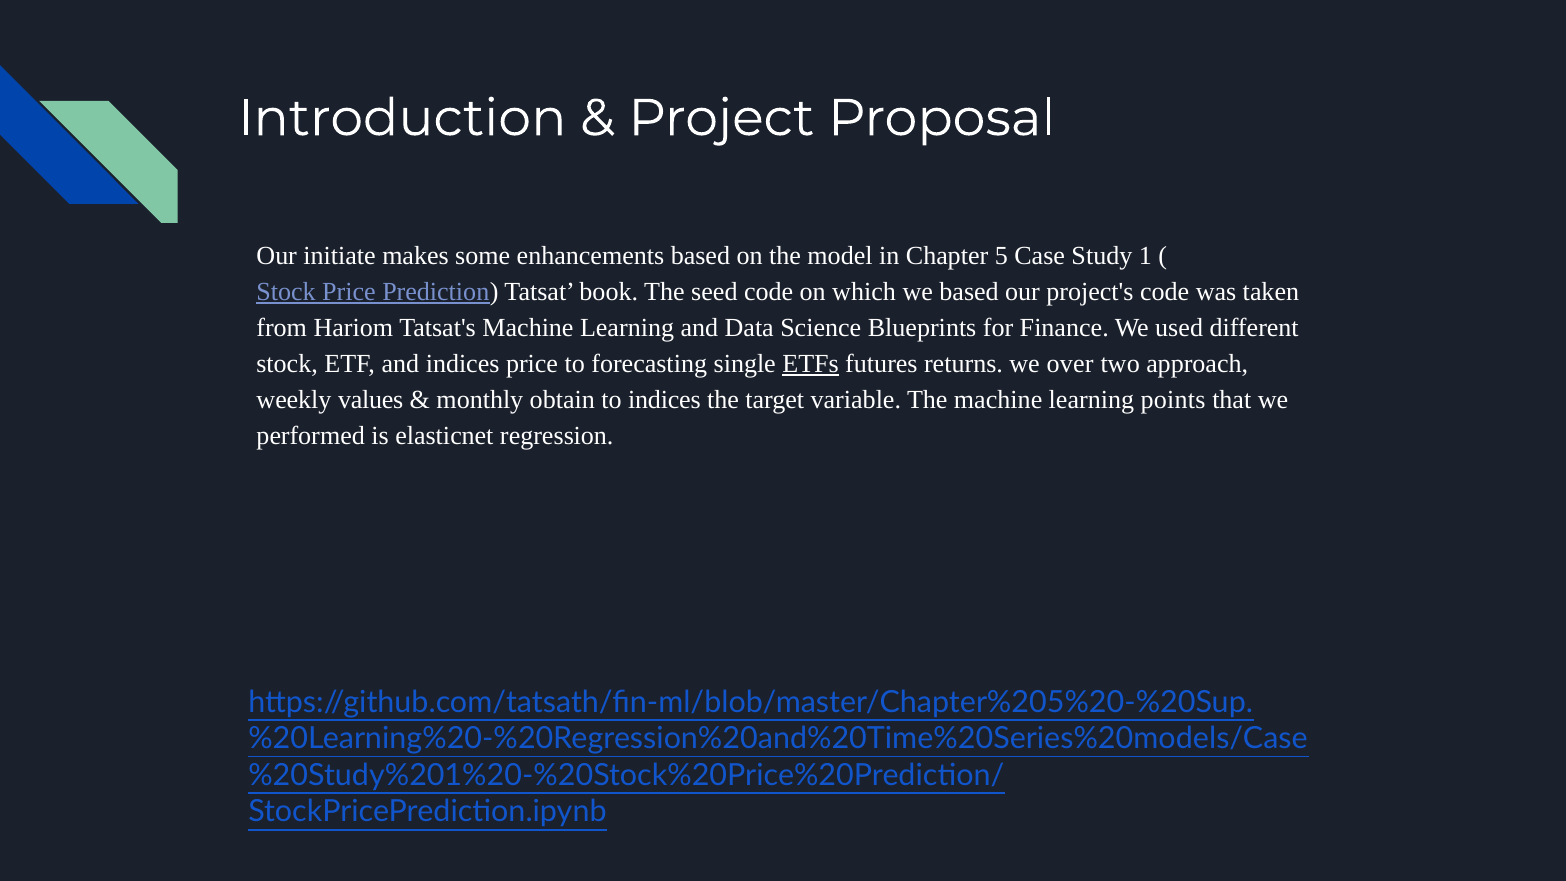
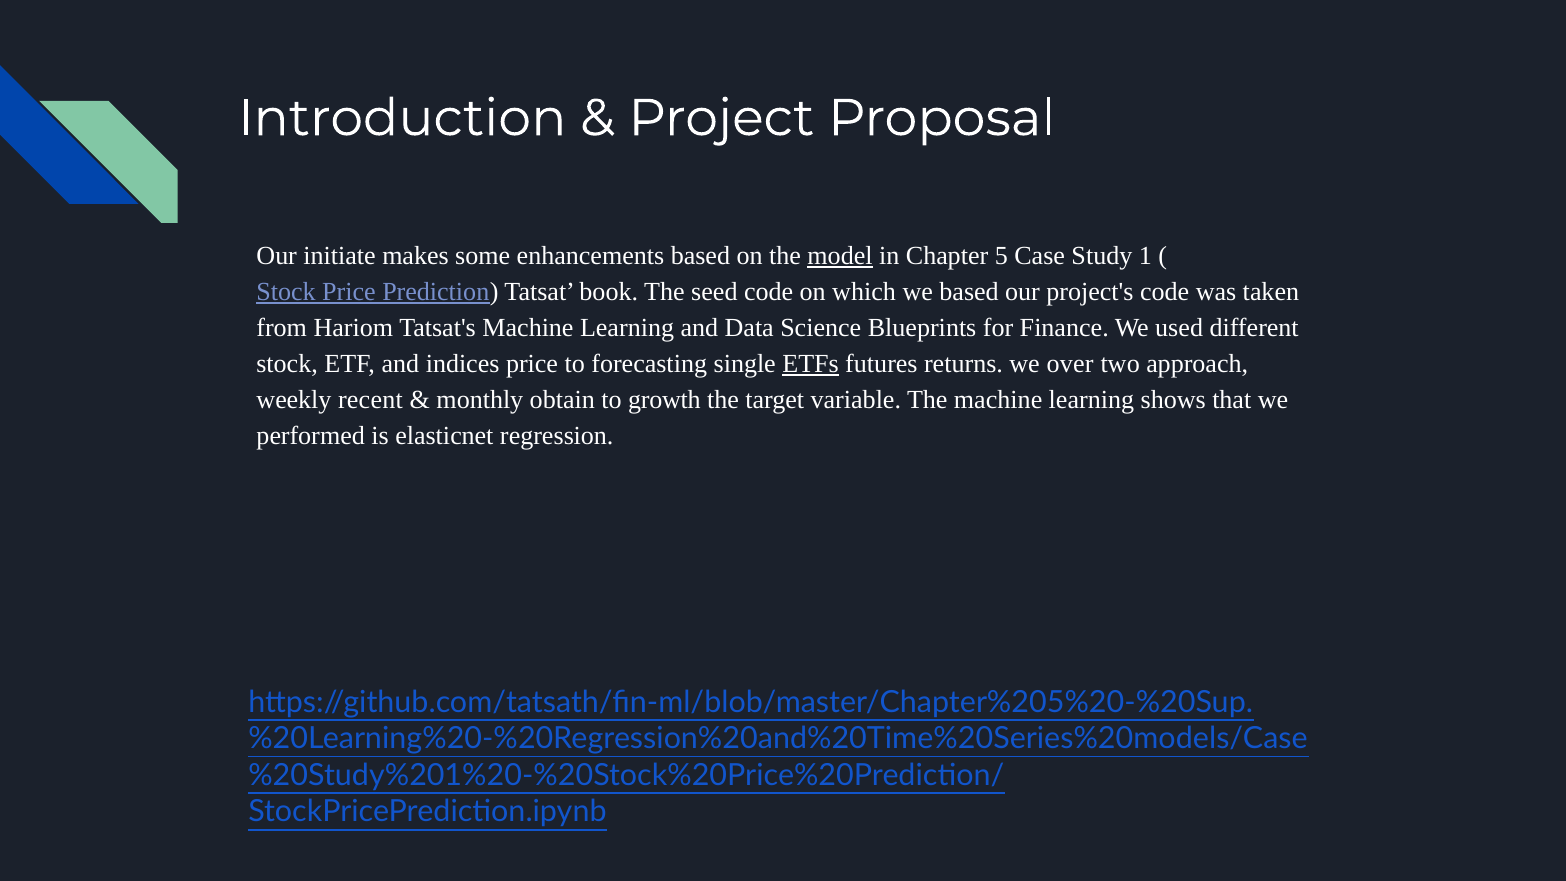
model underline: none -> present (840, 256)
values: values -> recent (370, 400)
to indices: indices -> growth (664, 400)
points: points -> shows (1173, 400)
